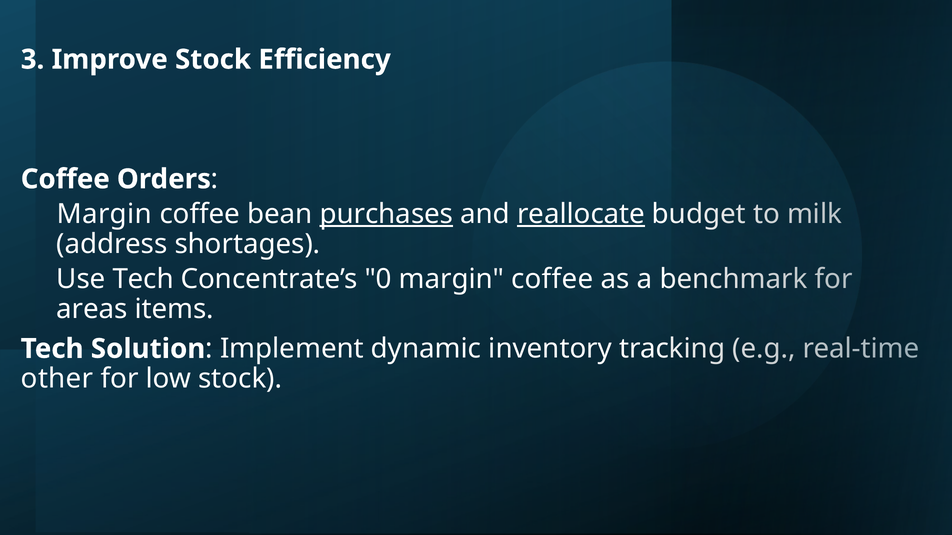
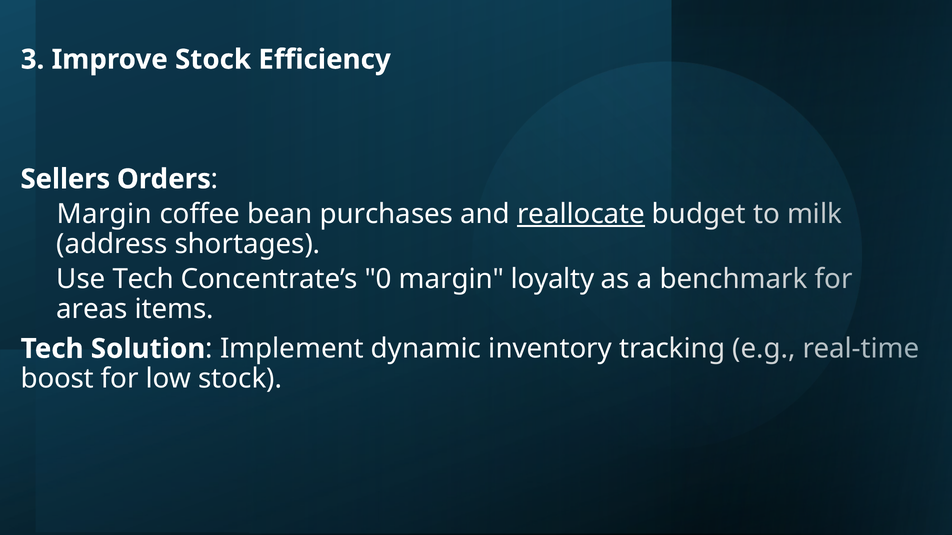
Coffee: Coffee -> Sellers (65, 179)
purchases underline: present -> none (386, 214)
0 margin coffee: coffee -> loyalty (553, 279)
other: other -> boost (57, 379)
